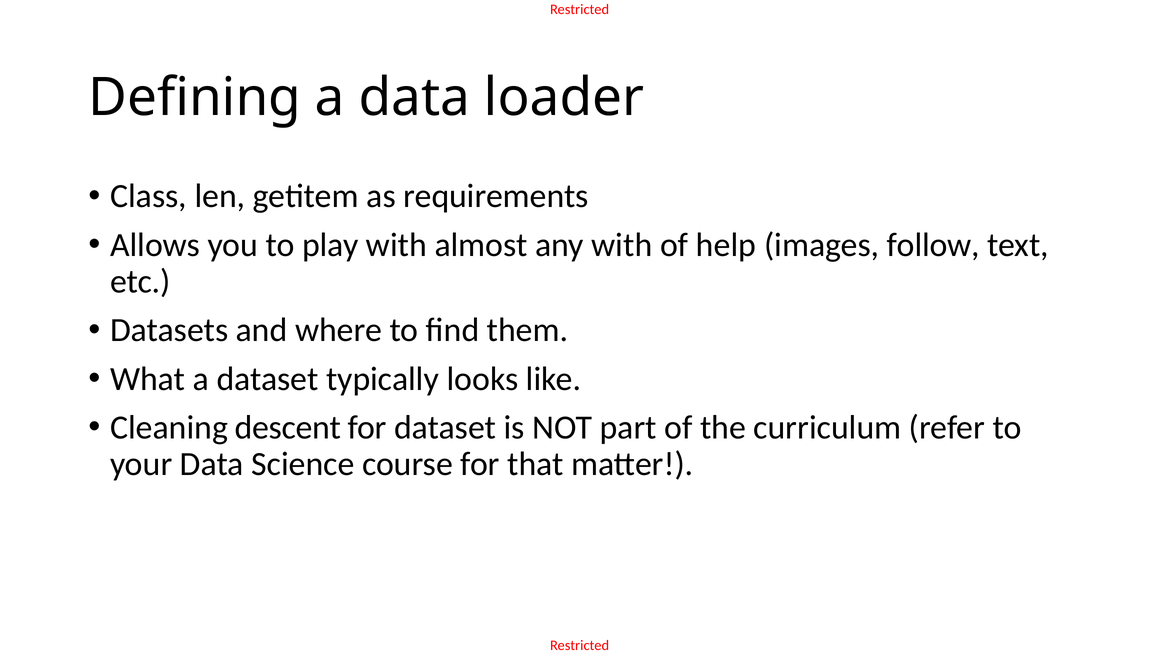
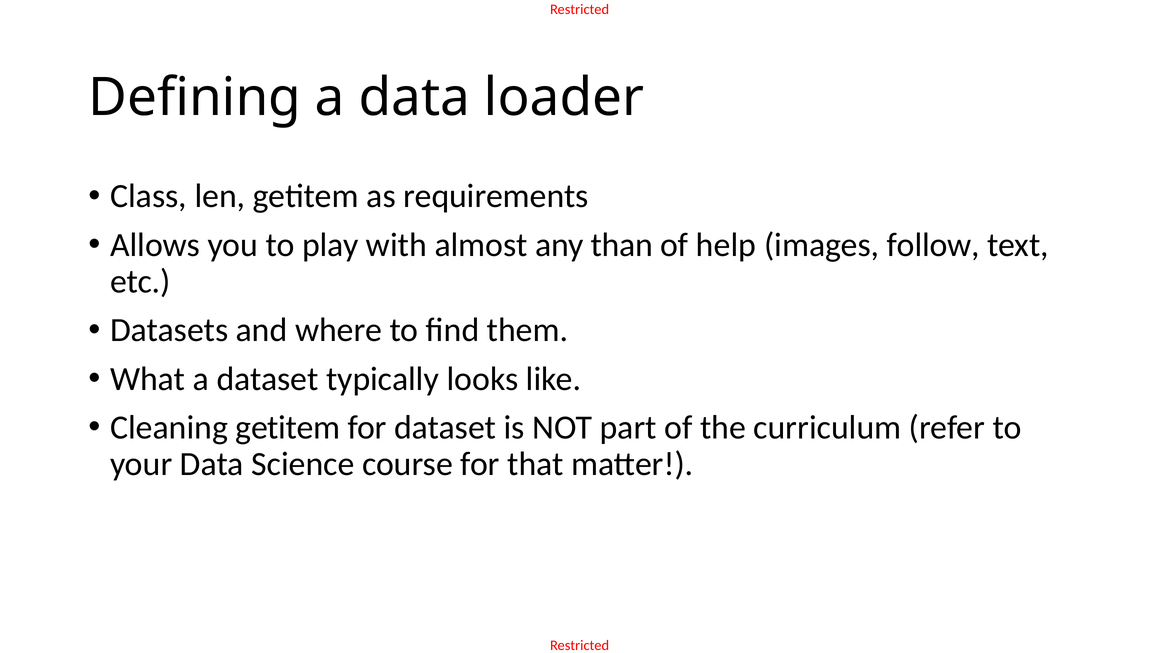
any with: with -> than (622, 245)
Cleaning descent: descent -> getitem (288, 427)
